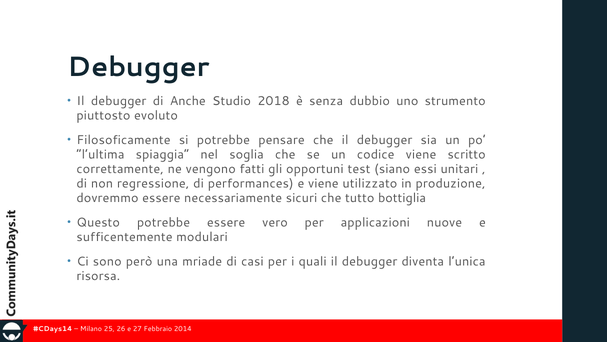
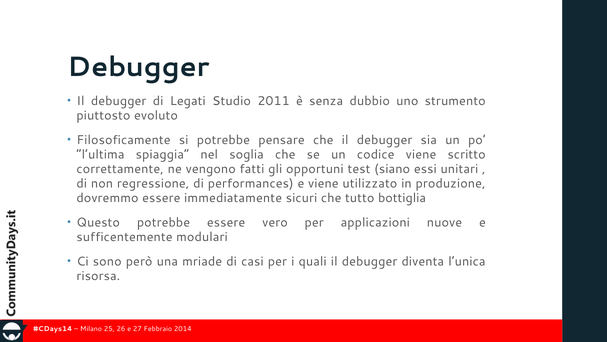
Anche: Anche -> Legati (188, 101)
2018: 2018 -> 2011 (274, 101)
necessariamente: necessariamente -> immediatamente (233, 197)
